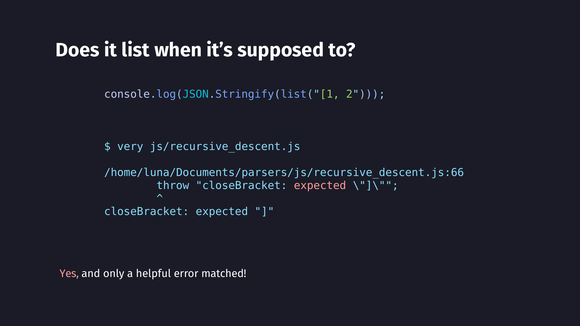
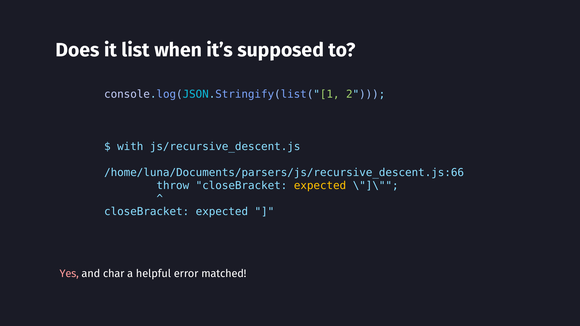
very: very -> with (130, 147)
expected colour: pink -> yellow (320, 186)
only: only -> char (114, 274)
